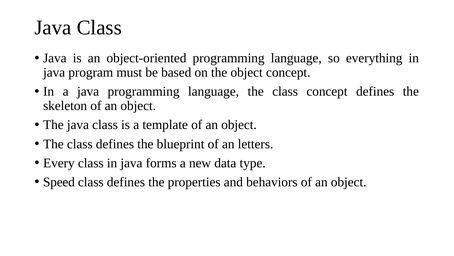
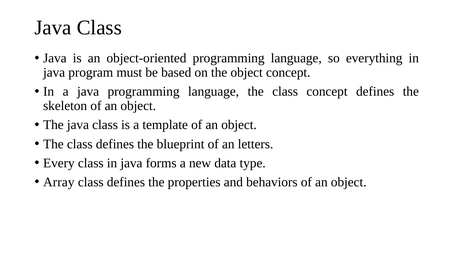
Speed: Speed -> Array (59, 182)
